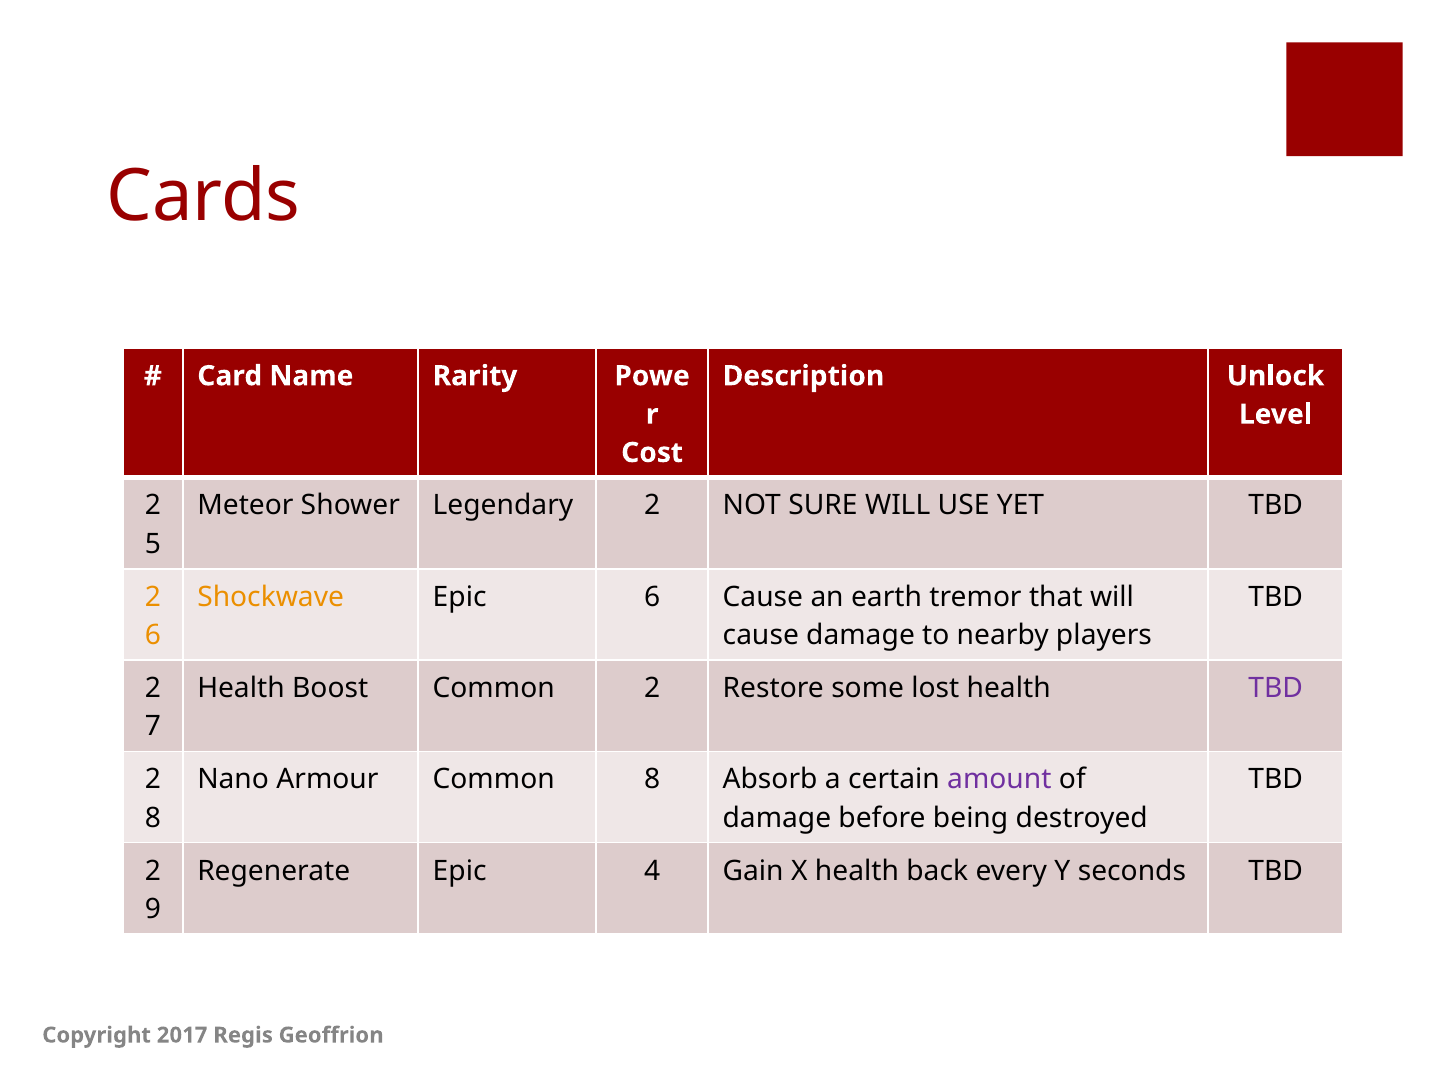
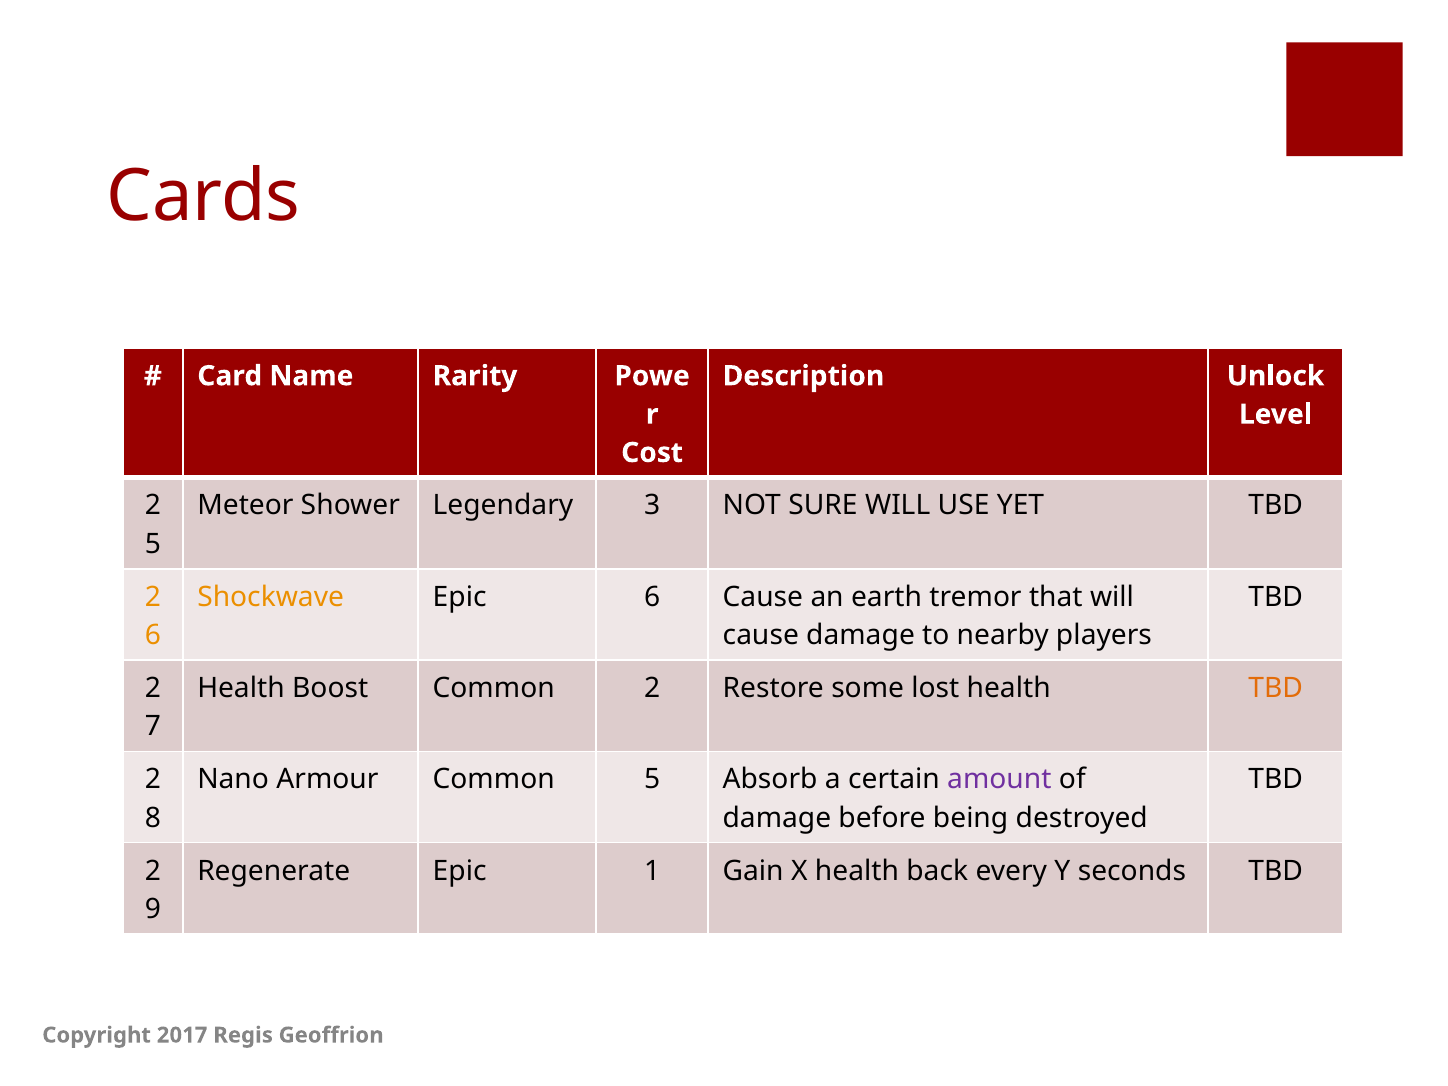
Legendary 2: 2 -> 3 (652, 506)
TBD colour: purple -> orange (1276, 688)
Common 8: 8 -> 5 (652, 779)
4: 4 -> 1 (652, 871)
